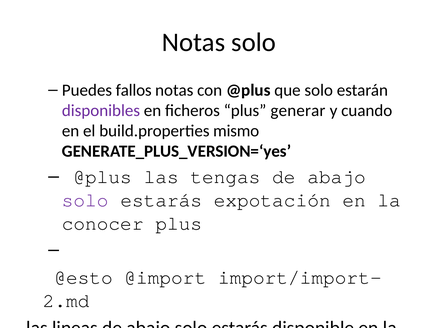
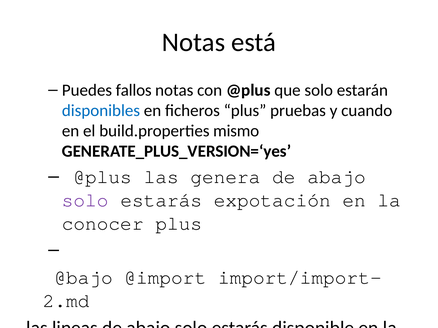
Notas solo: solo -> está (254, 42)
disponibles colour: purple -> blue (101, 111)
generar: generar -> pruebas (298, 111)
tengas: tengas -> genera (226, 177)
@esto: @esto -> @bajo (84, 278)
